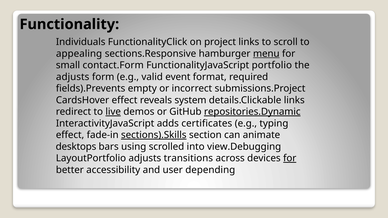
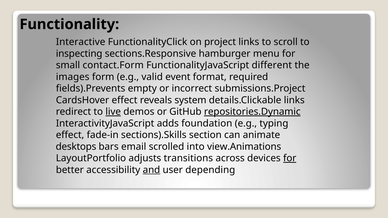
Individuals: Individuals -> Interactive (81, 42)
appealing: appealing -> inspecting (79, 54)
menu underline: present -> none (266, 54)
portfolio: portfolio -> different (272, 65)
adjusts: adjusts -> images (73, 77)
certificates: certificates -> foundation (207, 124)
sections).Skills underline: present -> none (154, 135)
using: using -> email (134, 147)
view.Debugging: view.Debugging -> view.Animations (244, 147)
and underline: none -> present (151, 170)
